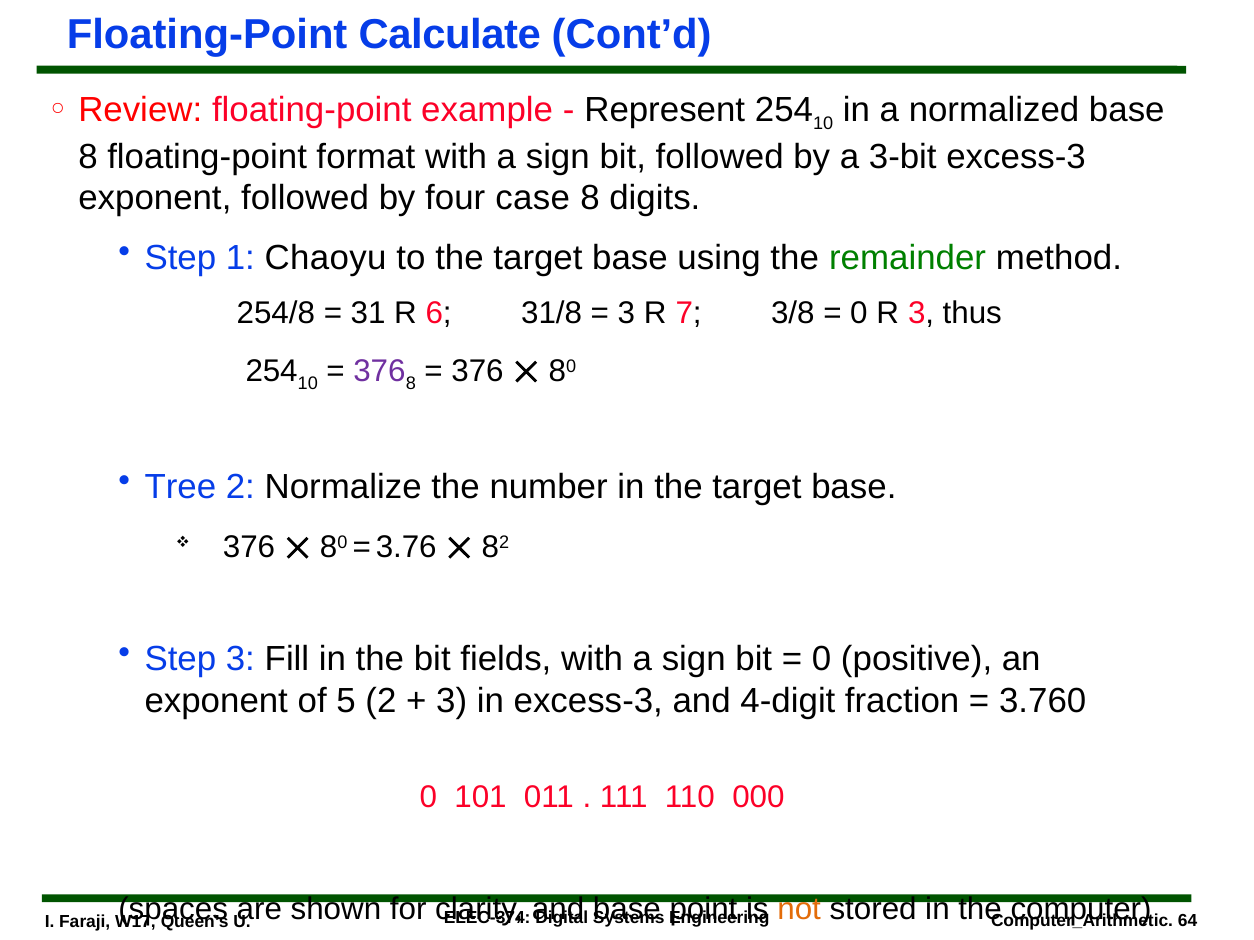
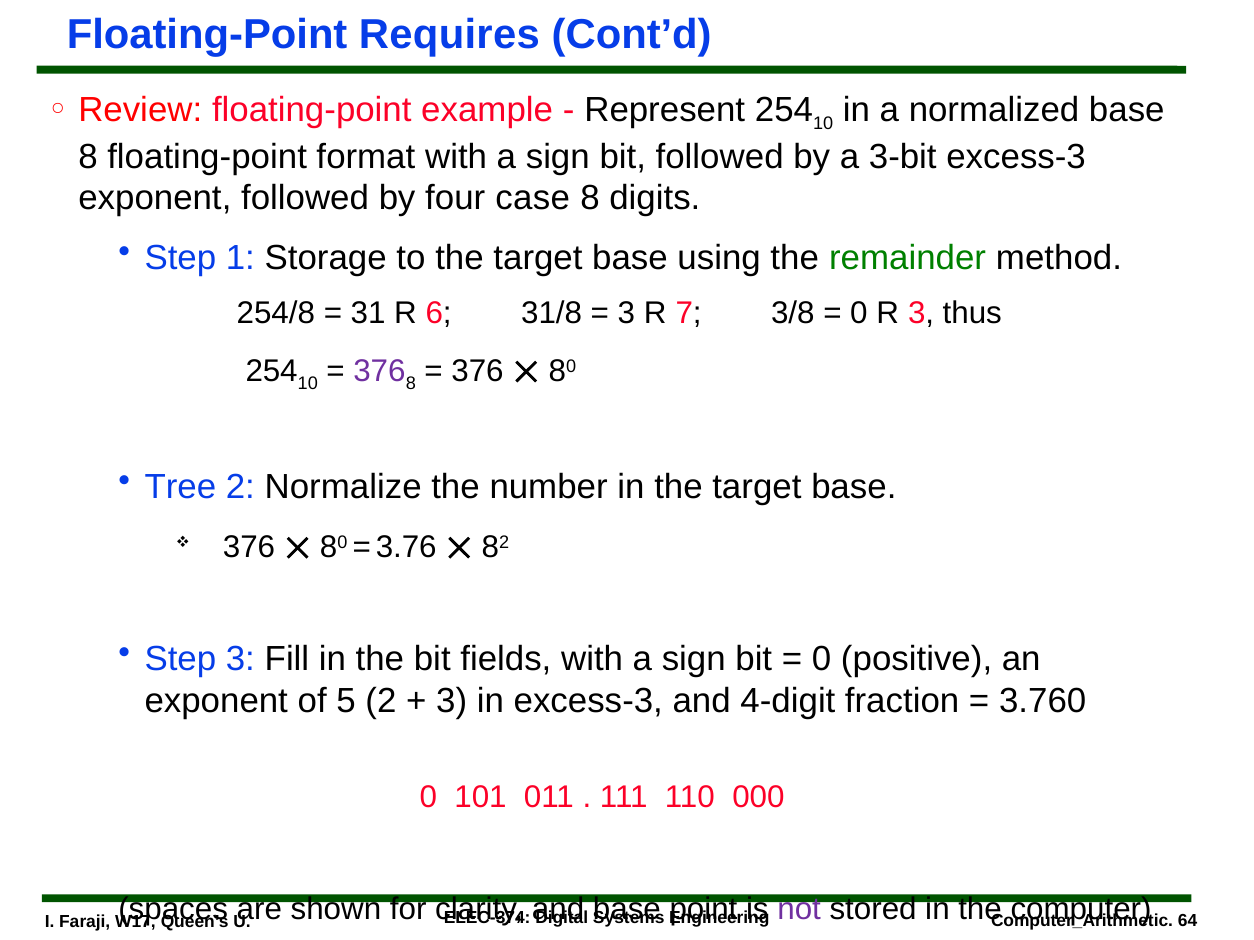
Calculate: Calculate -> Requires (449, 34)
Chaoyu: Chaoyu -> Storage (326, 258)
not colour: orange -> purple (799, 910)
